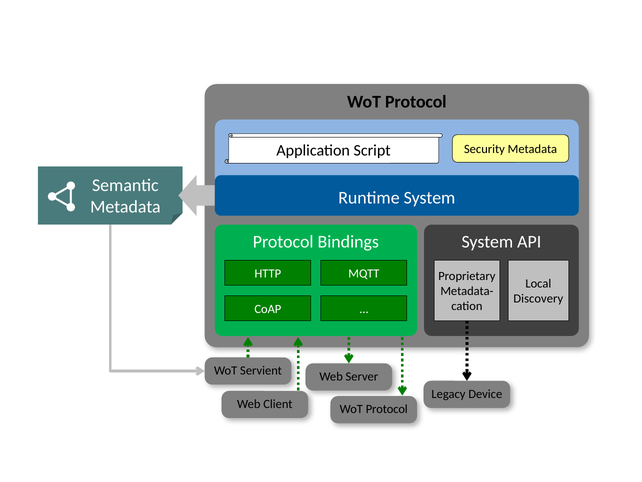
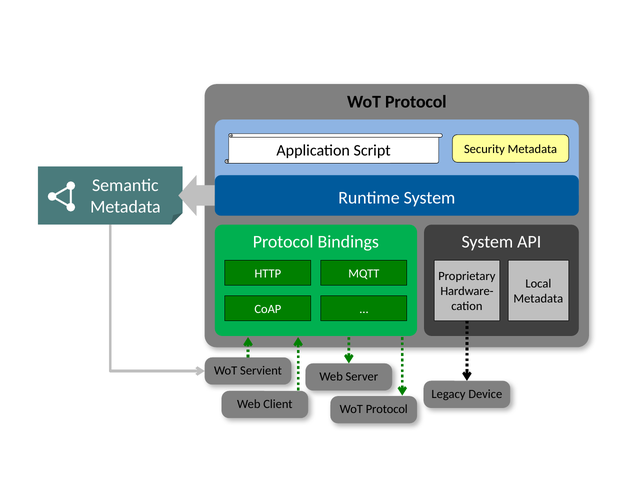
Metadata-: Metadata- -> Hardware- (467, 291)
Discovery: Discovery -> Metadata (538, 299)
